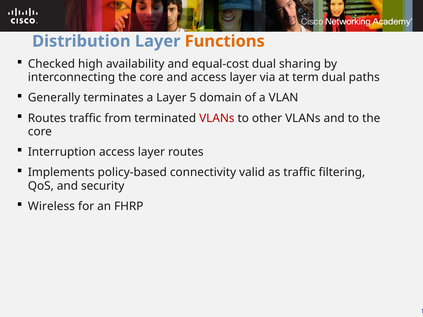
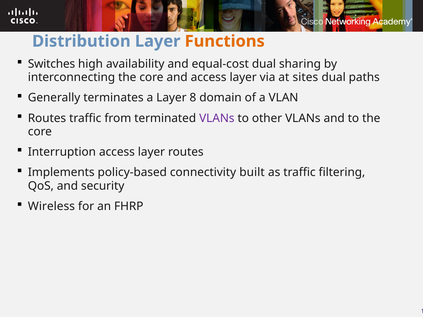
Checked: Checked -> Switches (52, 64)
term: term -> sites (305, 77)
5: 5 -> 8 (193, 98)
VLANs colour: red -> purple (217, 118)
valid: valid -> built (252, 173)
